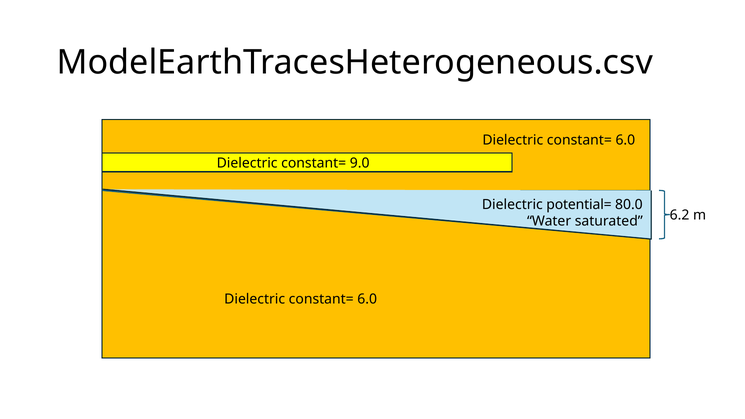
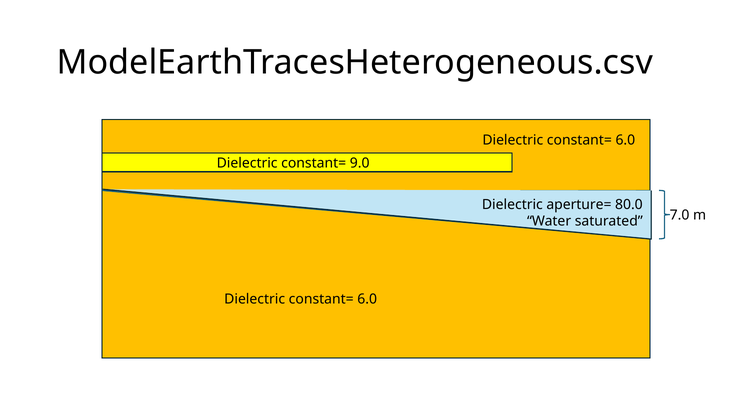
potential=: potential= -> aperture= (579, 205)
6.2: 6.2 -> 7.0 (680, 215)
